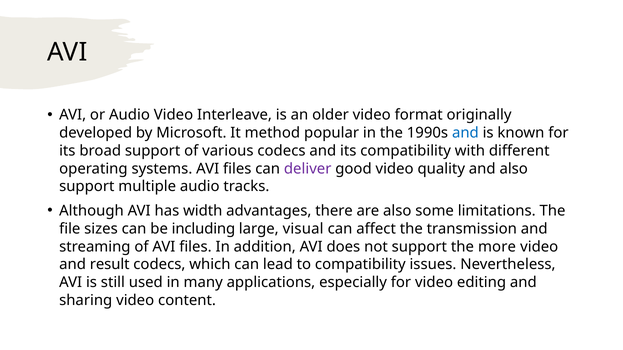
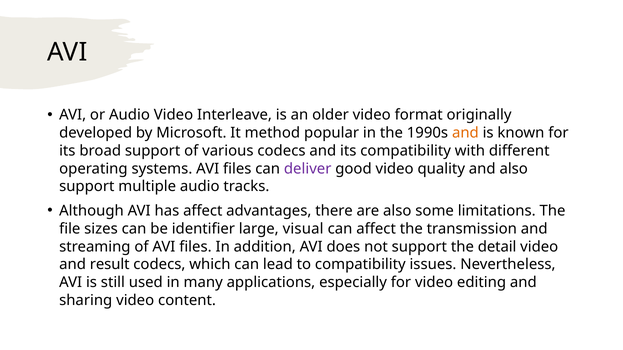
and colour: blue -> orange (465, 133)
has width: width -> affect (203, 211)
including: including -> identifier (203, 229)
more: more -> detail (497, 247)
